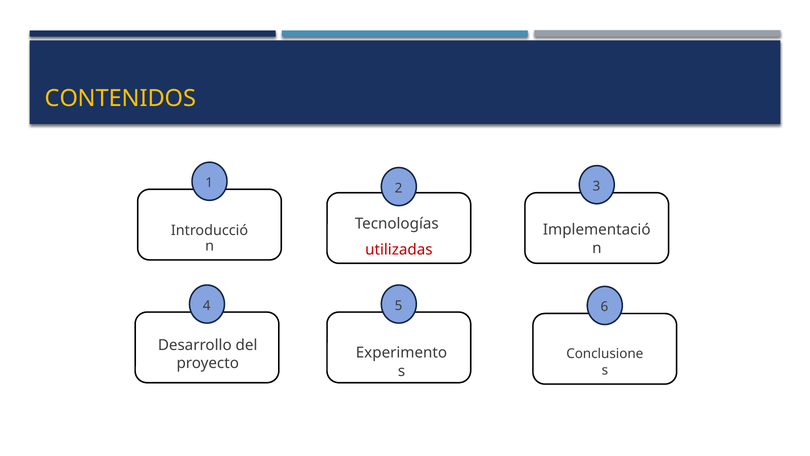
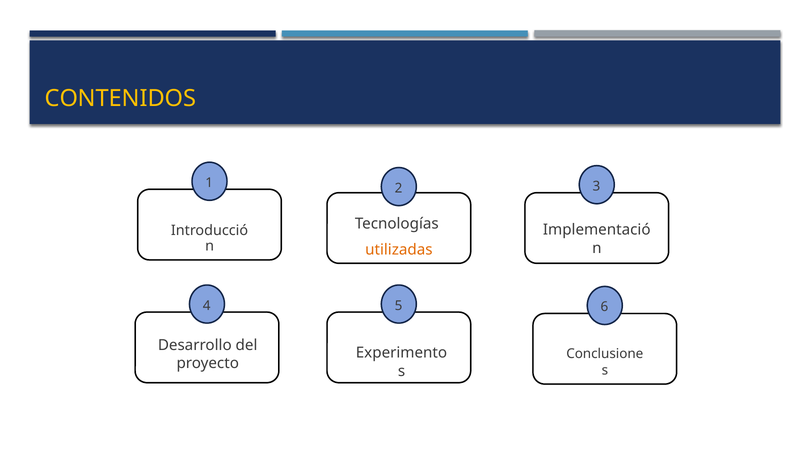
utilizadas colour: red -> orange (399, 250)
